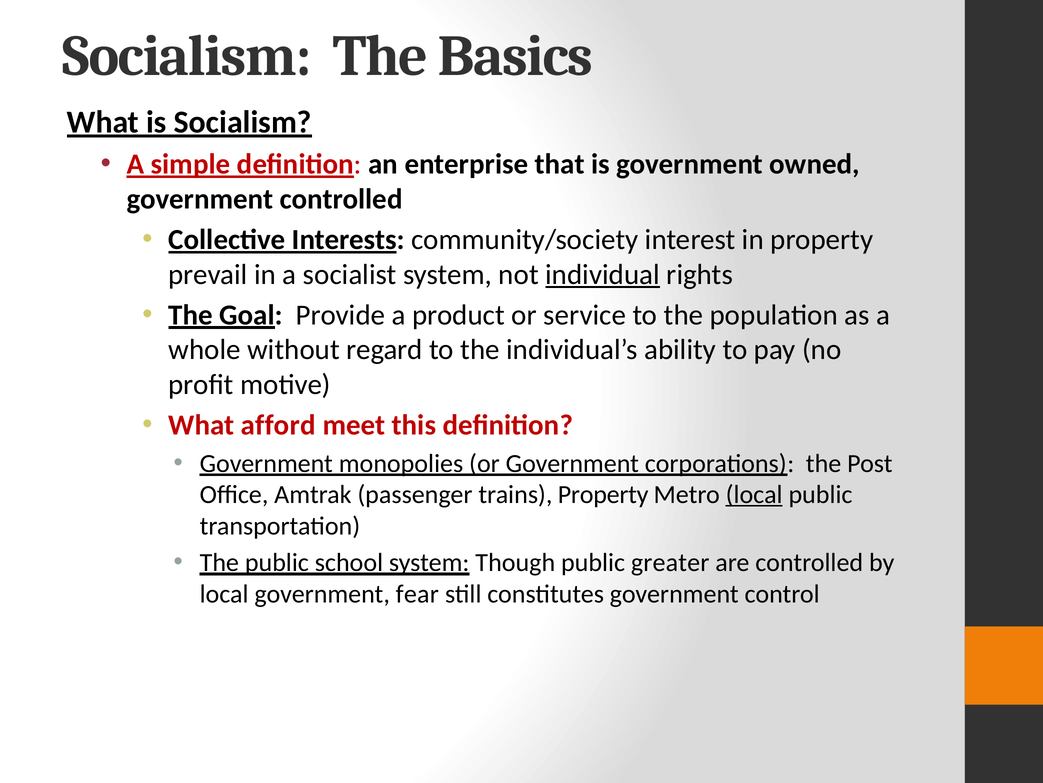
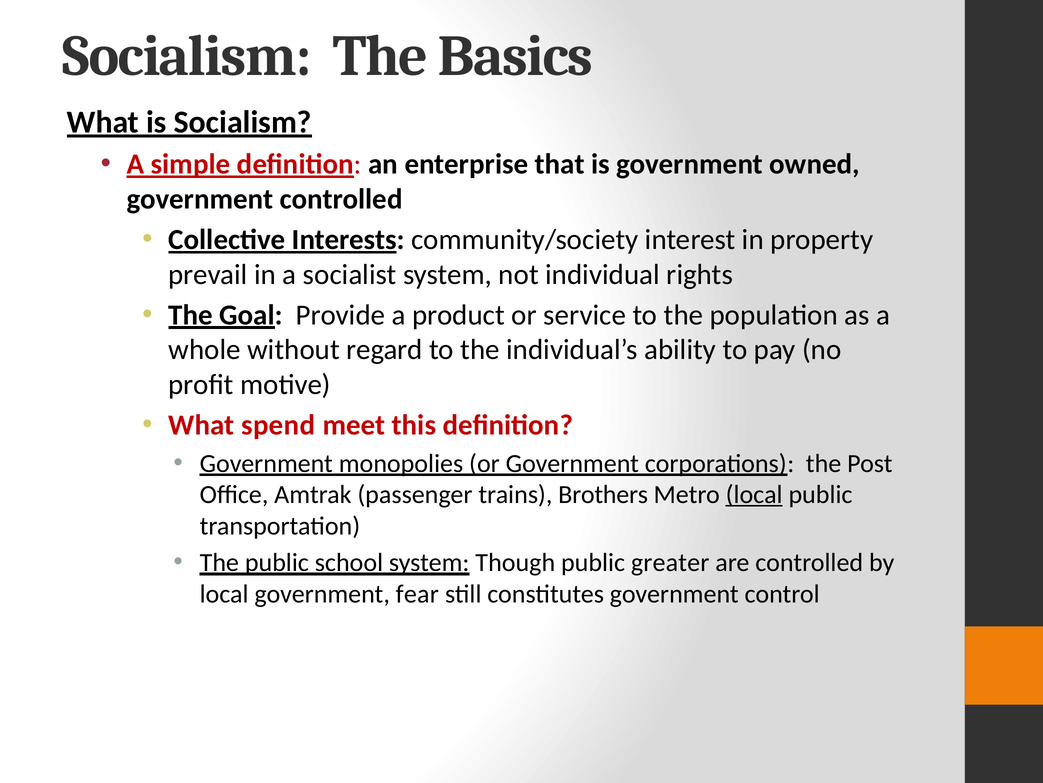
individual underline: present -> none (603, 274)
afford: afford -> spend (278, 425)
trains Property: Property -> Brothers (603, 494)
